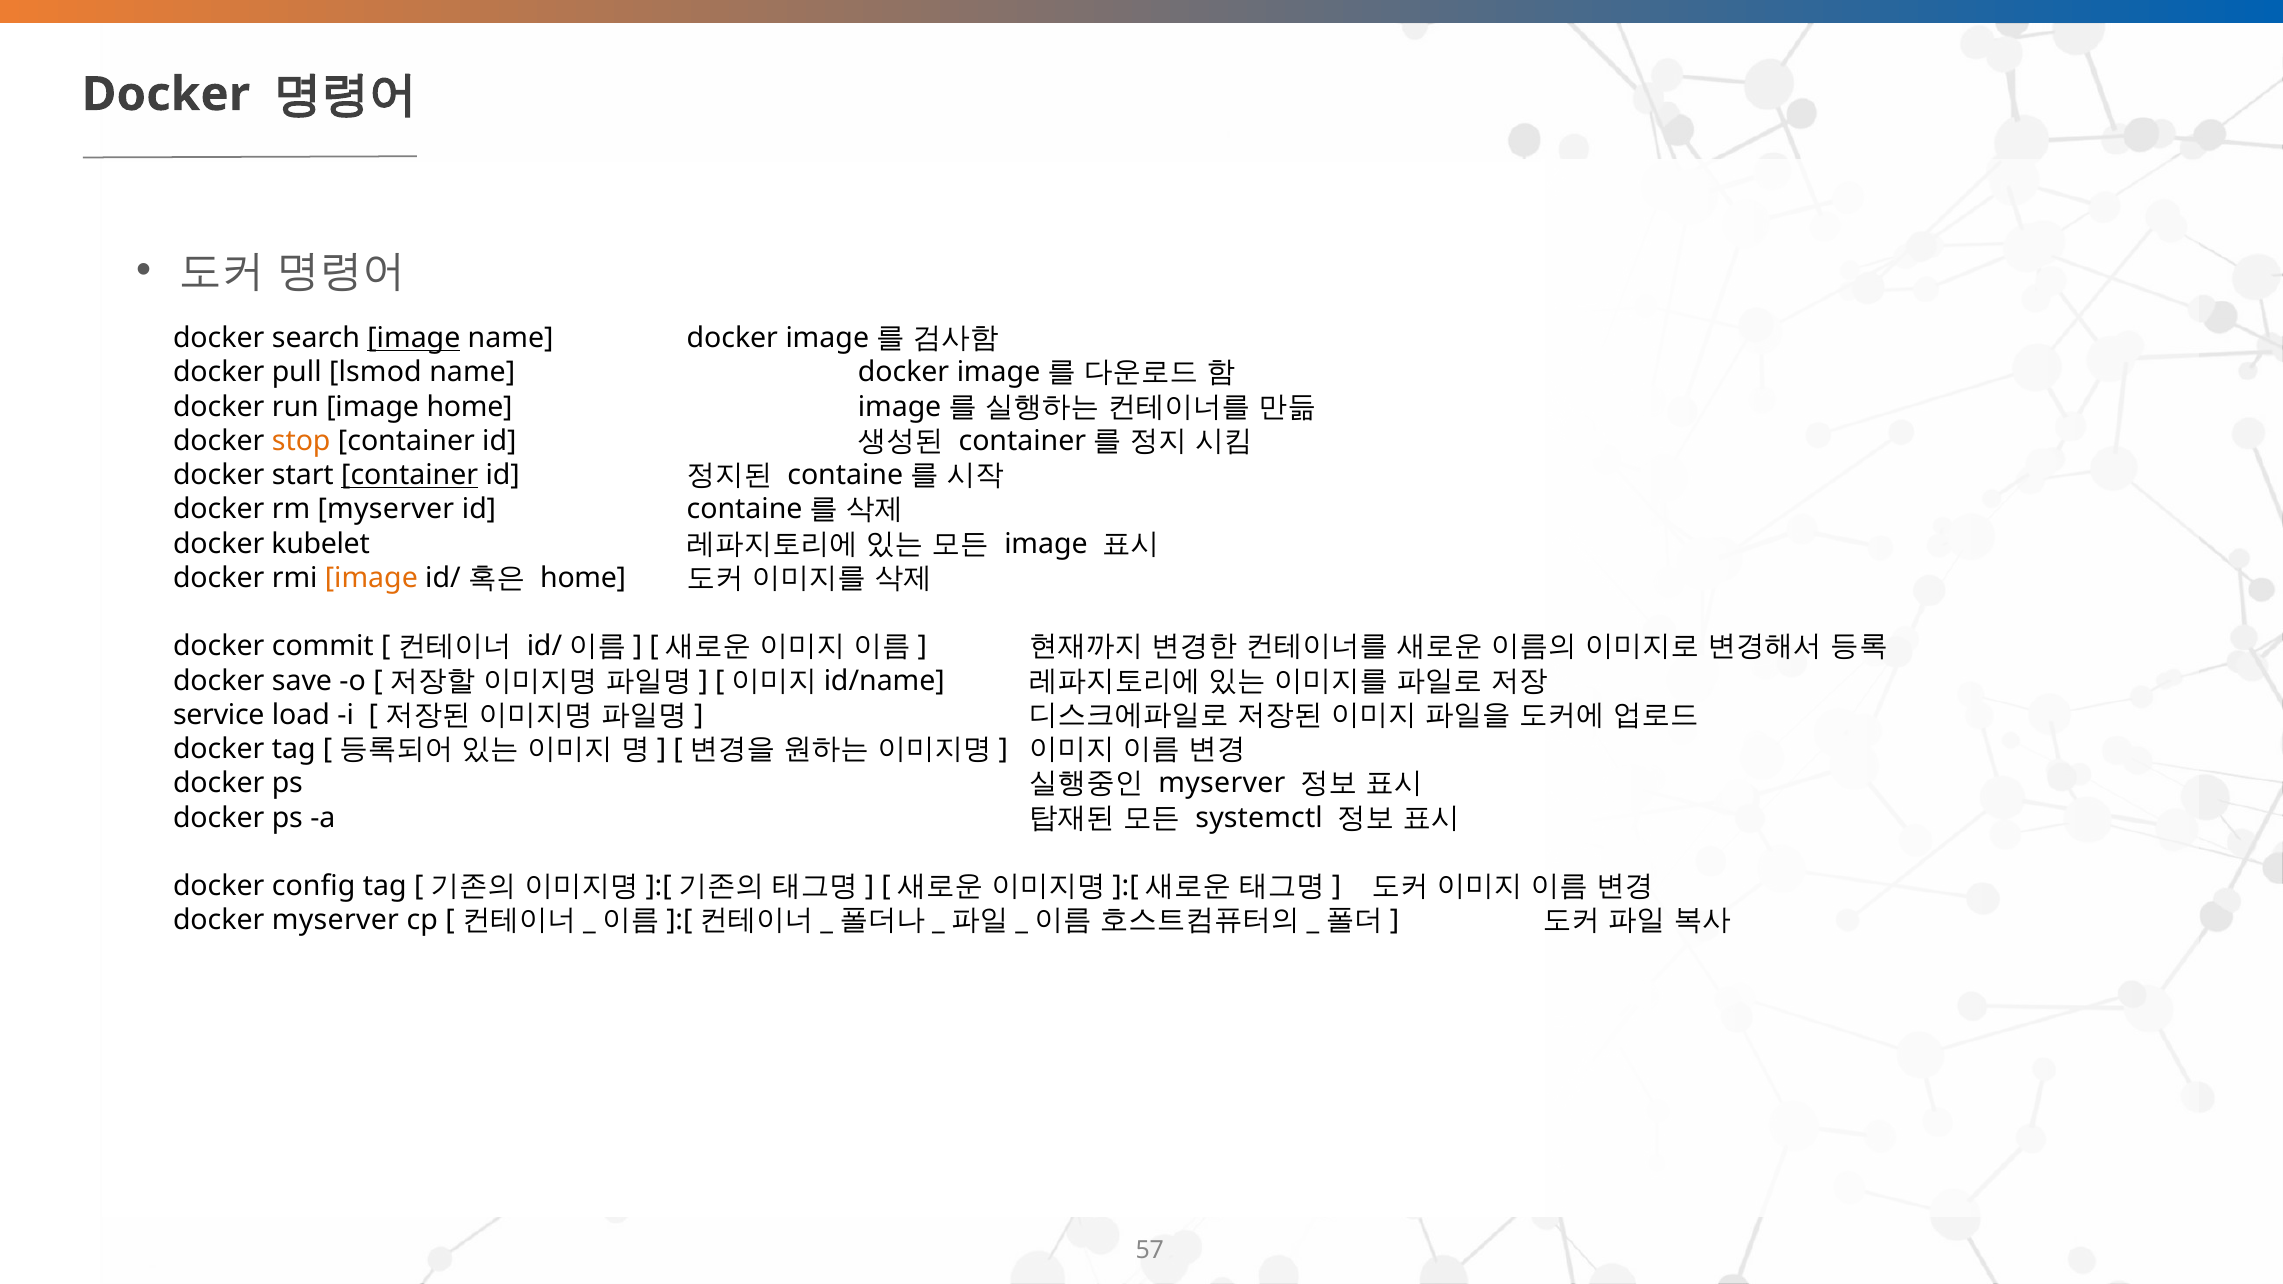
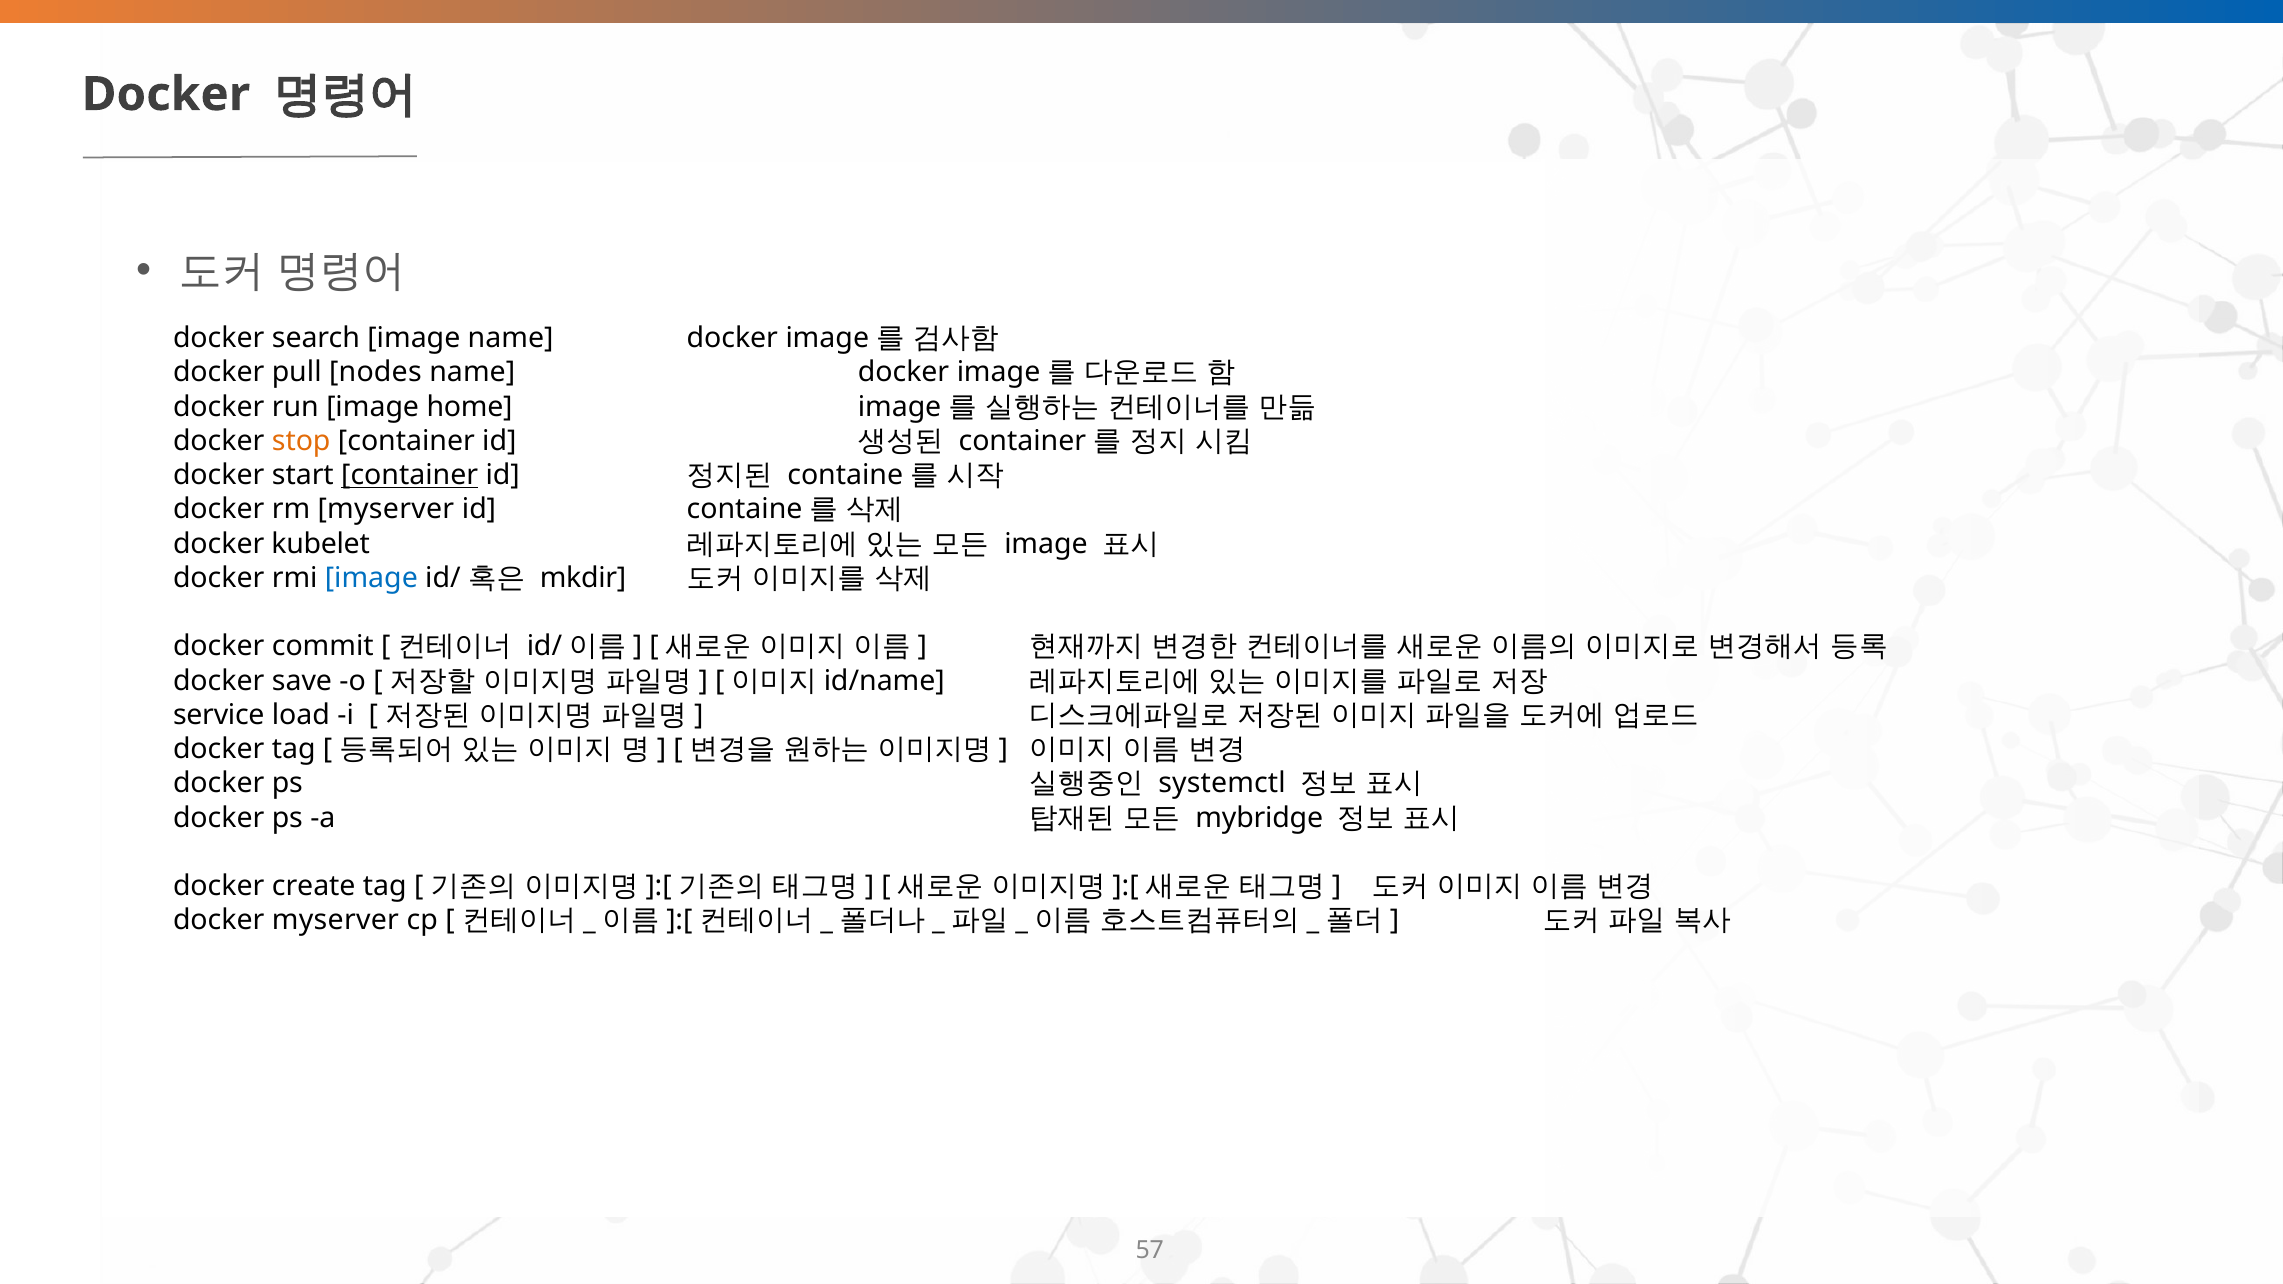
image underline: present -> none (414, 338)
lsmod: lsmod -> nodes (375, 373)
image colour: orange -> blue (371, 578)
home: home -> mkdir (583, 578)
myserver: myserver -> systemctl (1222, 783)
systemctl: systemctl -> mybridge (1259, 818)
config: config -> create (314, 886)
